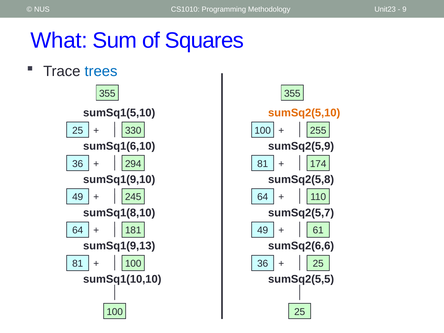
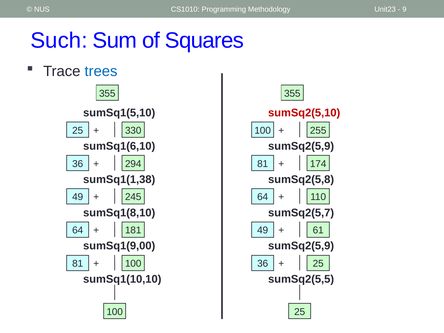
What: What -> Such (59, 40)
sumSq2(5,10 colour: orange -> red (304, 113)
sumSq1(9,10: sumSq1(9,10 -> sumSq1(1,38 (119, 179)
sumSq1(9,13: sumSq1(9,13 -> sumSq1(9,00 (119, 246)
sumSq2(6,6: sumSq2(6,6 -> sumSq2(5,9 (301, 246)
